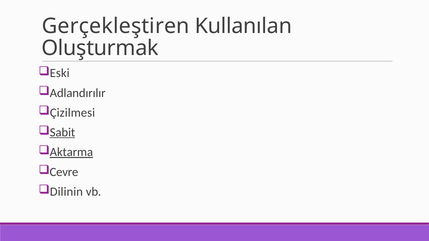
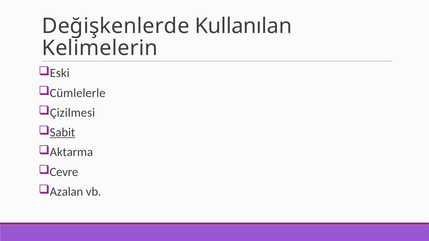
Gerçekleştiren: Gerçekleştiren -> Değişkenlerde (116, 26)
Oluşturmak: Oluşturmak -> Kelimelerin (100, 48)
Adlandırılır: Adlandırılır -> Cümlelerle (78, 93)
Aktarma underline: present -> none (71, 152)
Dilinin: Dilinin -> Azalan (66, 192)
